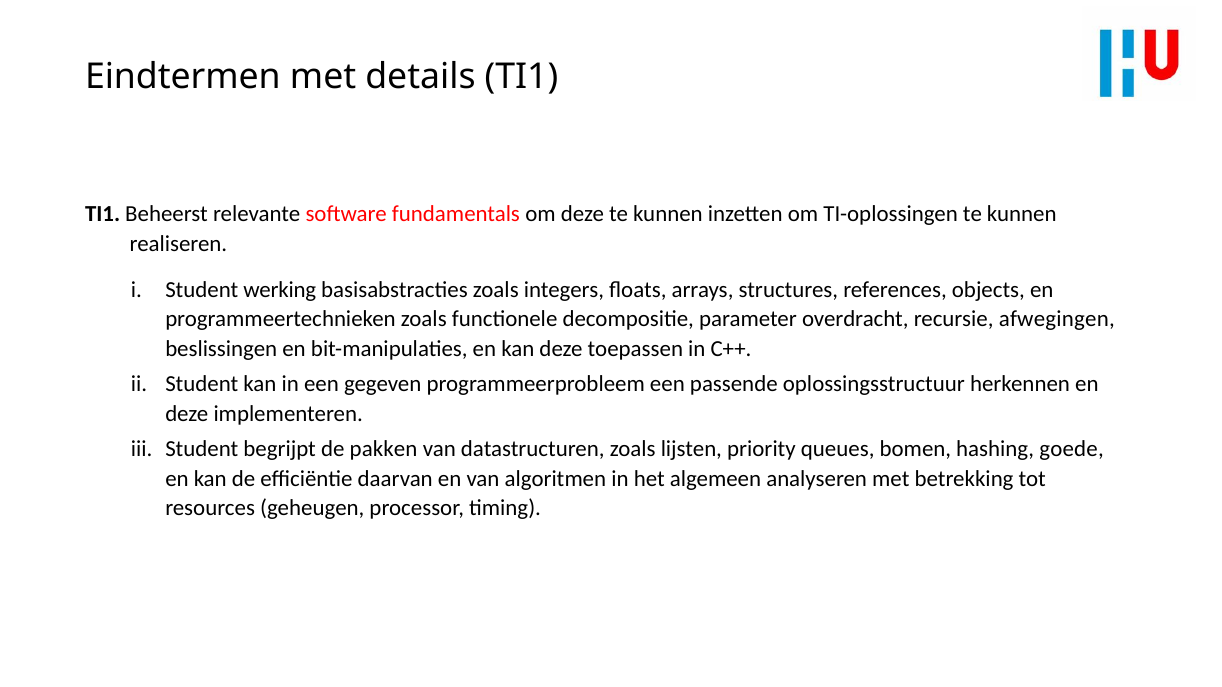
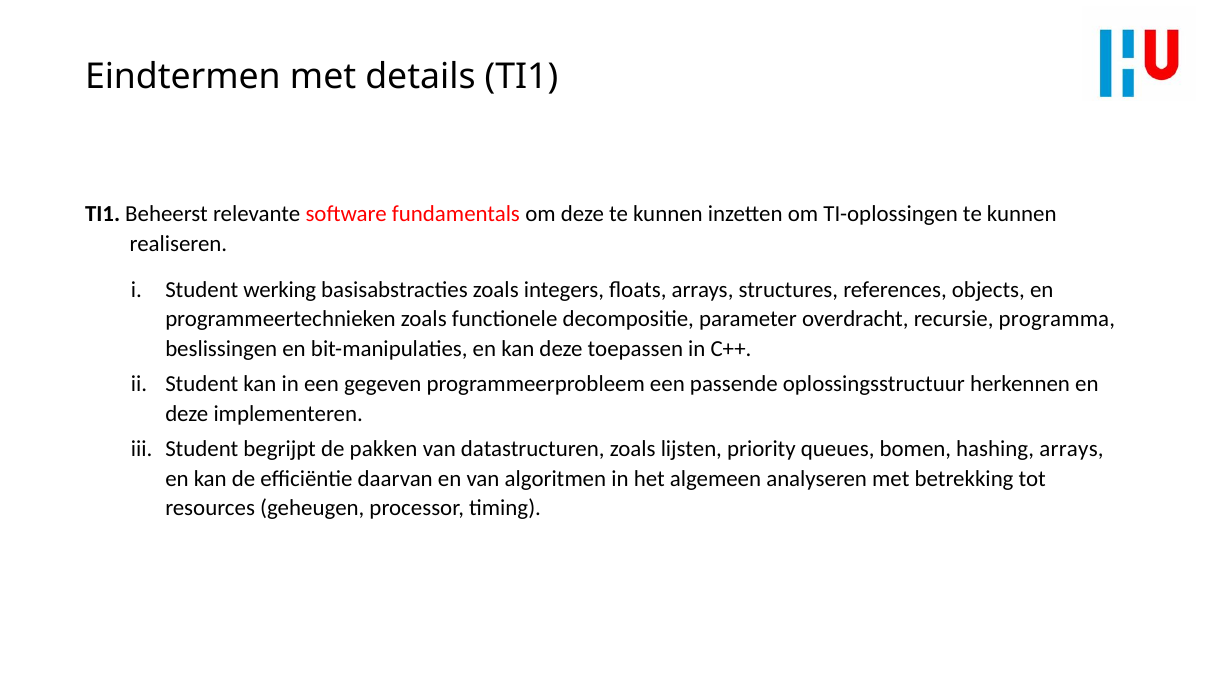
afwegingen: afwegingen -> programma (1057, 319)
hashing goede: goede -> arrays (1072, 450)
